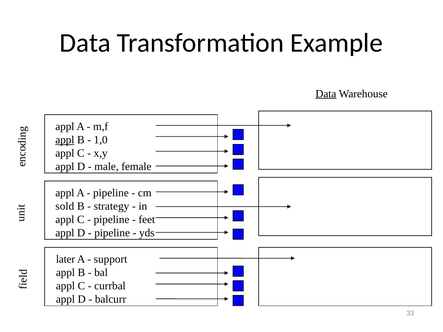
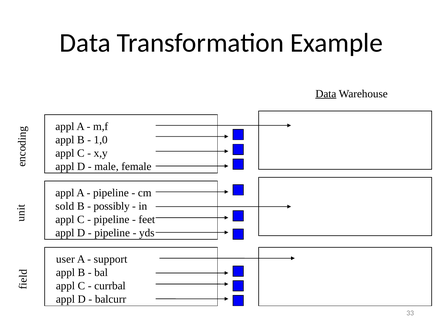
appl underline: present -> none (65, 140)
strategy: strategy -> possibly (112, 206)
later: later -> user (65, 260)
